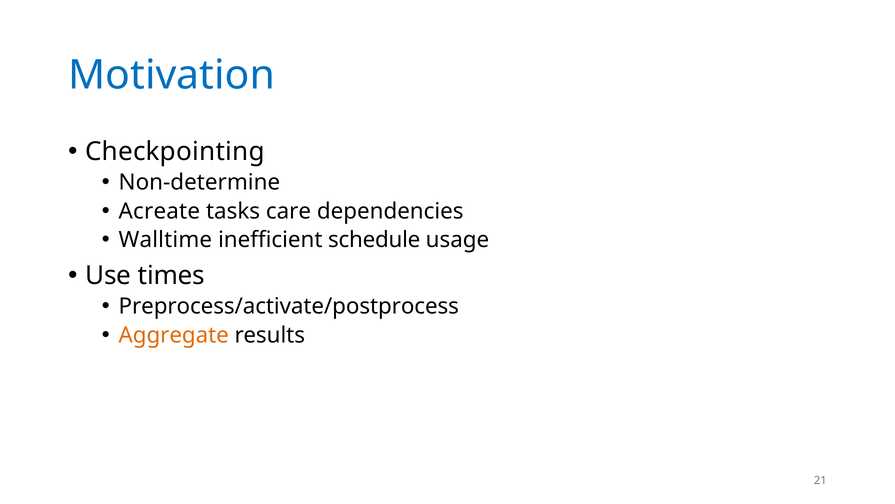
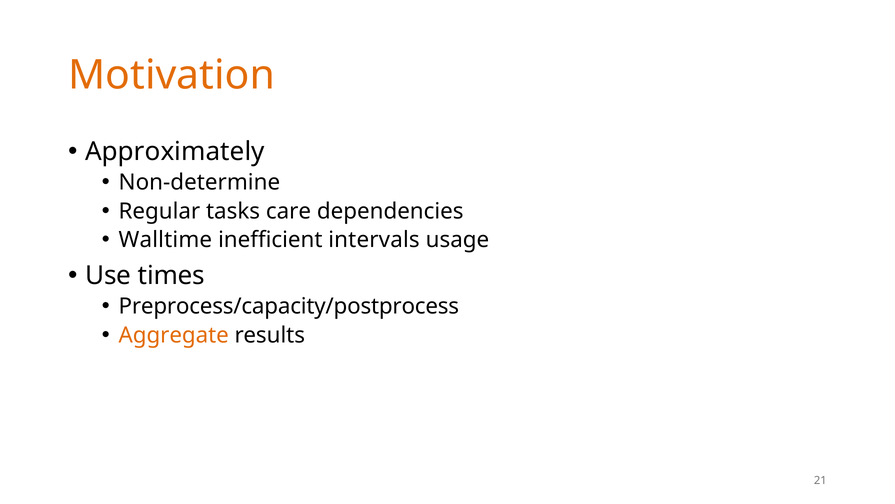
Motivation colour: blue -> orange (172, 75)
Checkpointing: Checkpointing -> Approximately (175, 151)
Acreate: Acreate -> Regular (159, 211)
schedule: schedule -> intervals (374, 240)
Preprocess/activate/postprocess: Preprocess/activate/postprocess -> Preprocess/capacity/postprocess (289, 306)
